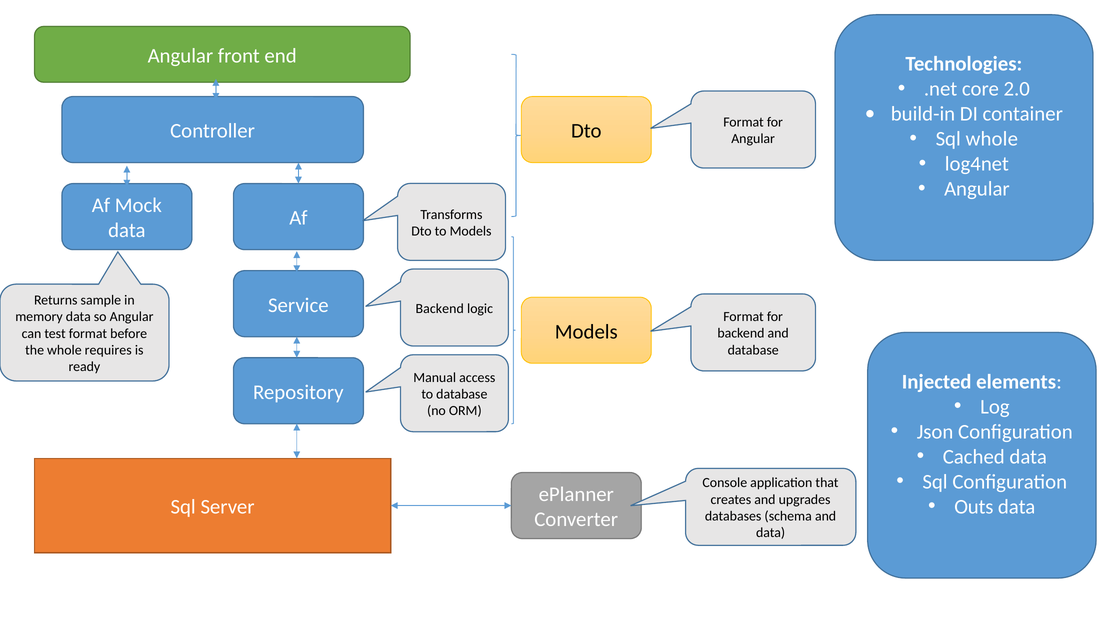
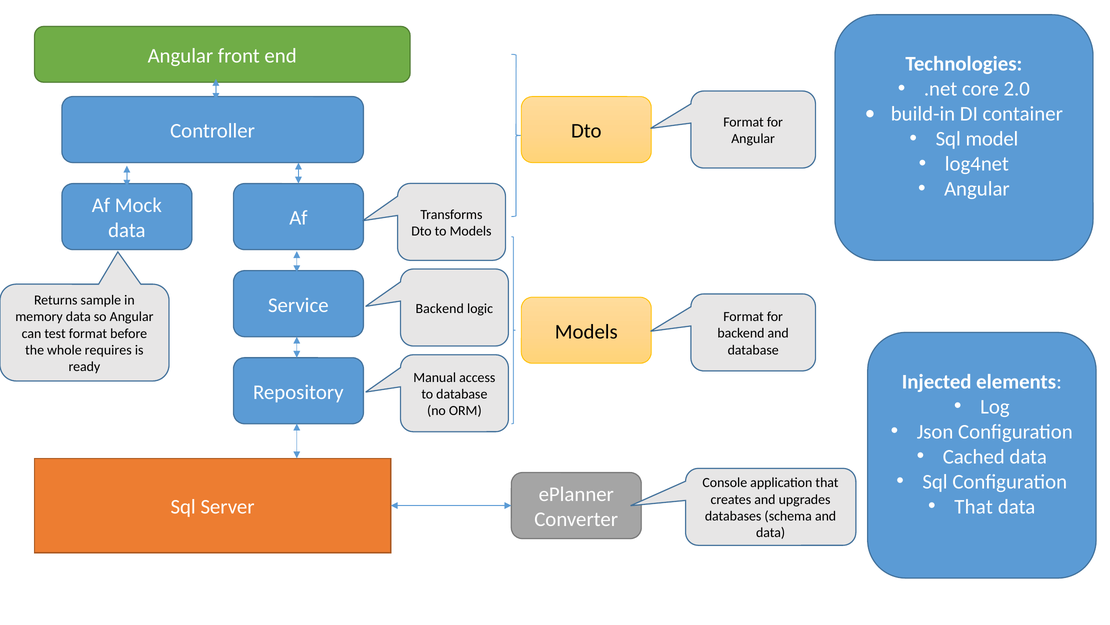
Sql whole: whole -> model (992, 139)
Outs: Outs -> That (974, 506)
